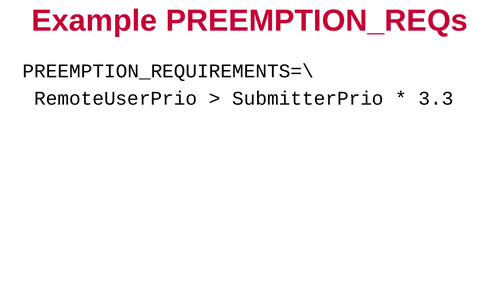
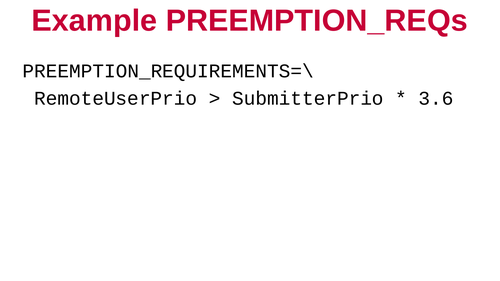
3.3: 3.3 -> 3.6 (436, 98)
